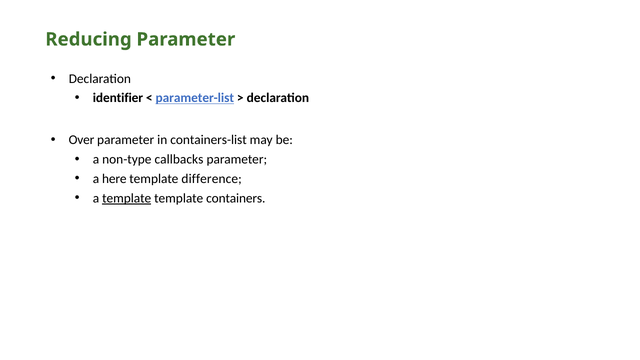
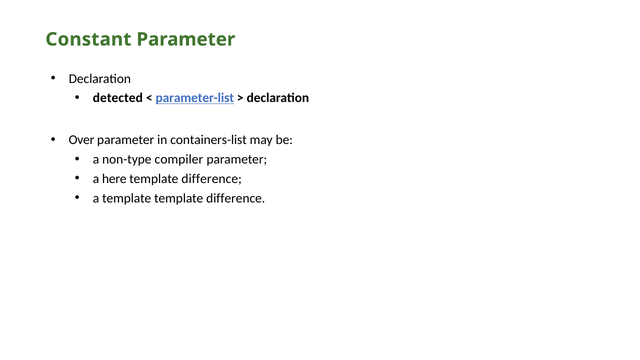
Reducing: Reducing -> Constant (88, 39)
identifier: identifier -> detected (118, 98)
callbacks: callbacks -> compiler (179, 159)
template underline: present -> none (127, 198)
containers: containers -> difference (236, 198)
